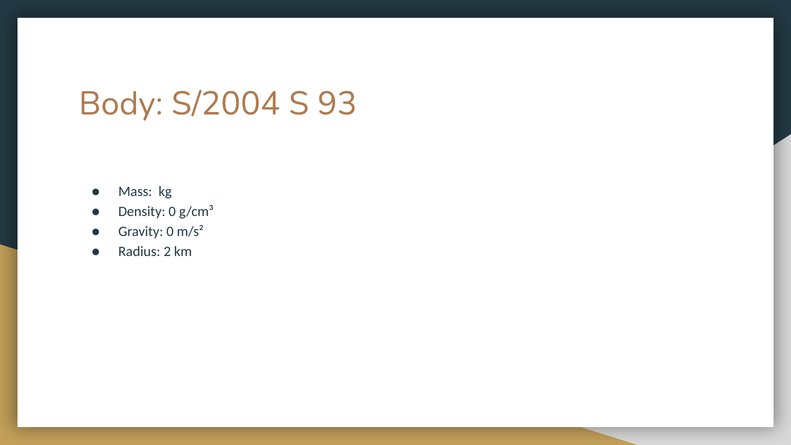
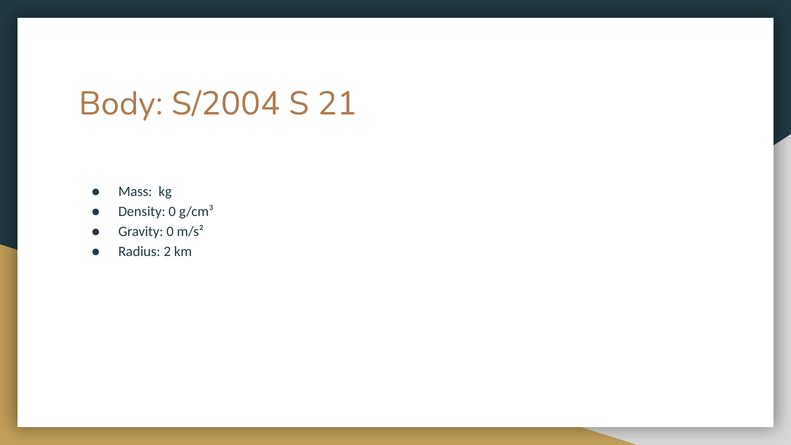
93: 93 -> 21 (337, 104)
